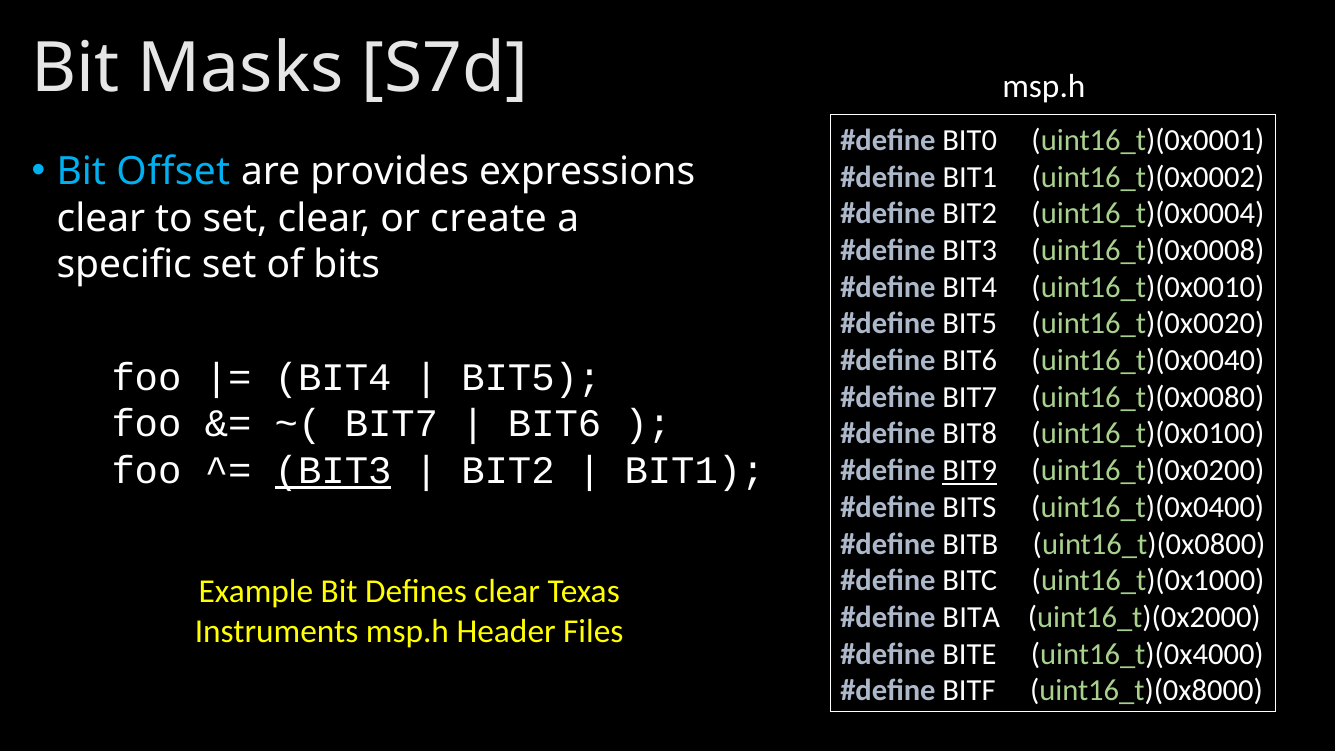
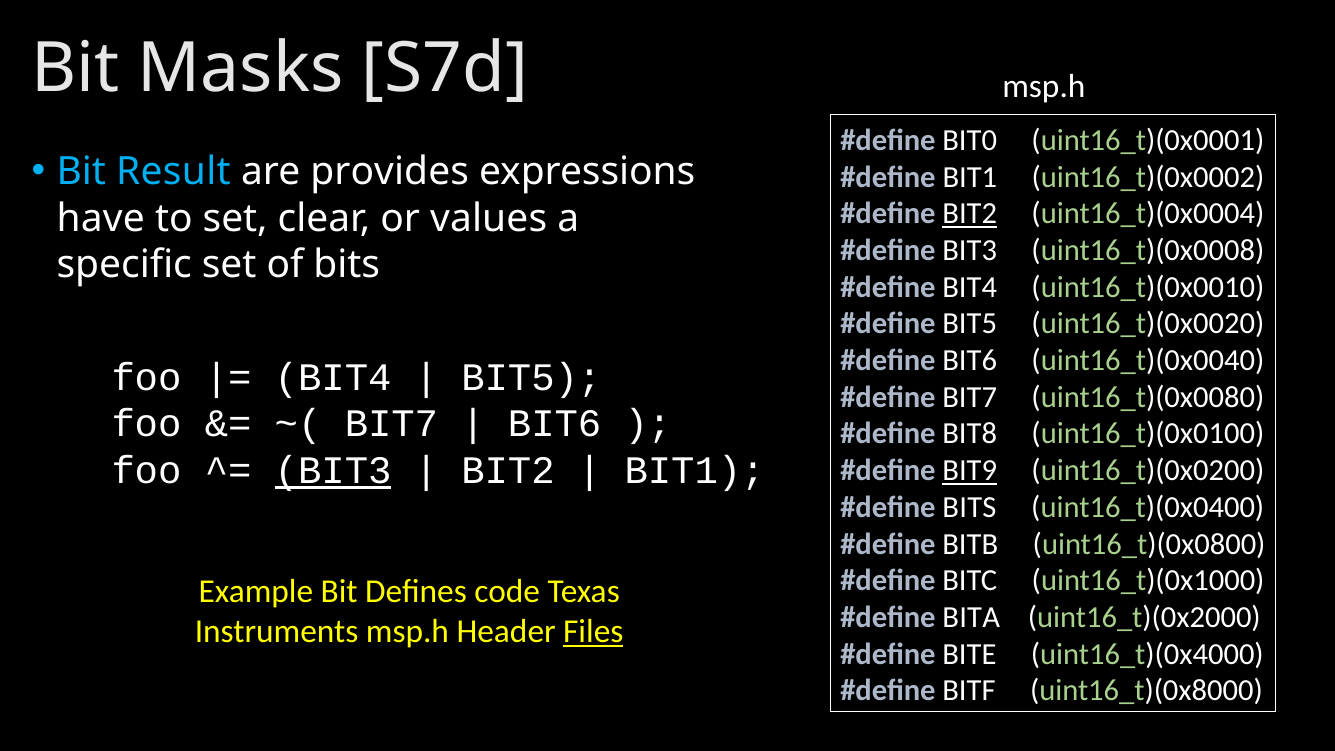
Offset: Offset -> Result (173, 172)
BIT2 underline: none -> present (970, 214)
clear: clear -> have (101, 218)
create: create -> values (489, 218)
Defines clear: clear -> code (507, 592)
Files underline: none -> present (593, 632)
